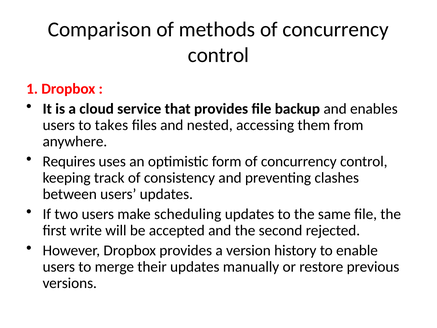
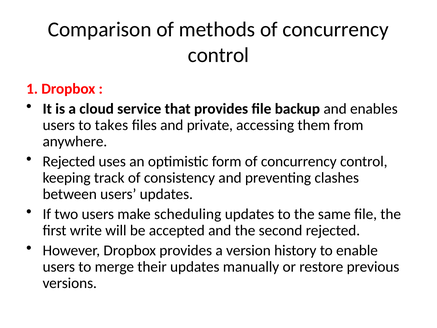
nested: nested -> private (210, 125)
Requires: Requires -> Rejected (69, 161)
